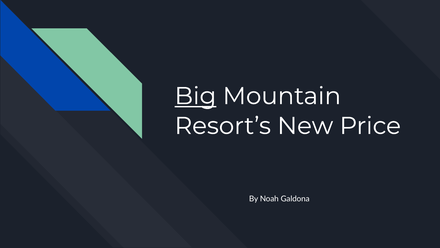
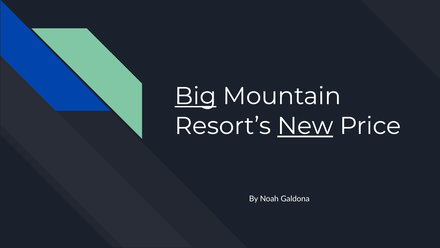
New underline: none -> present (305, 126)
